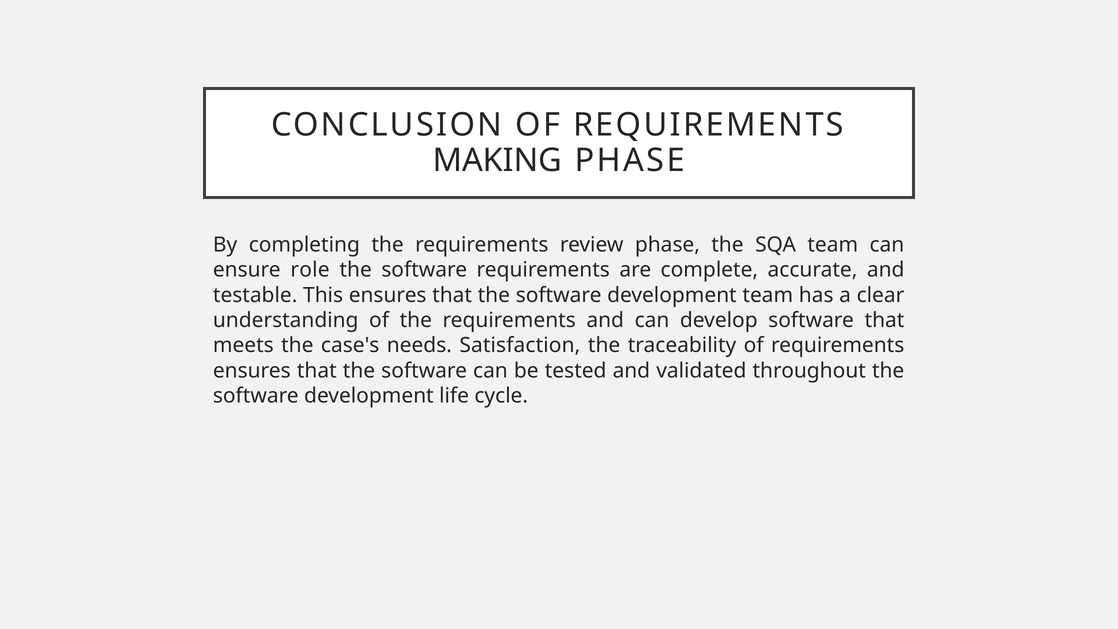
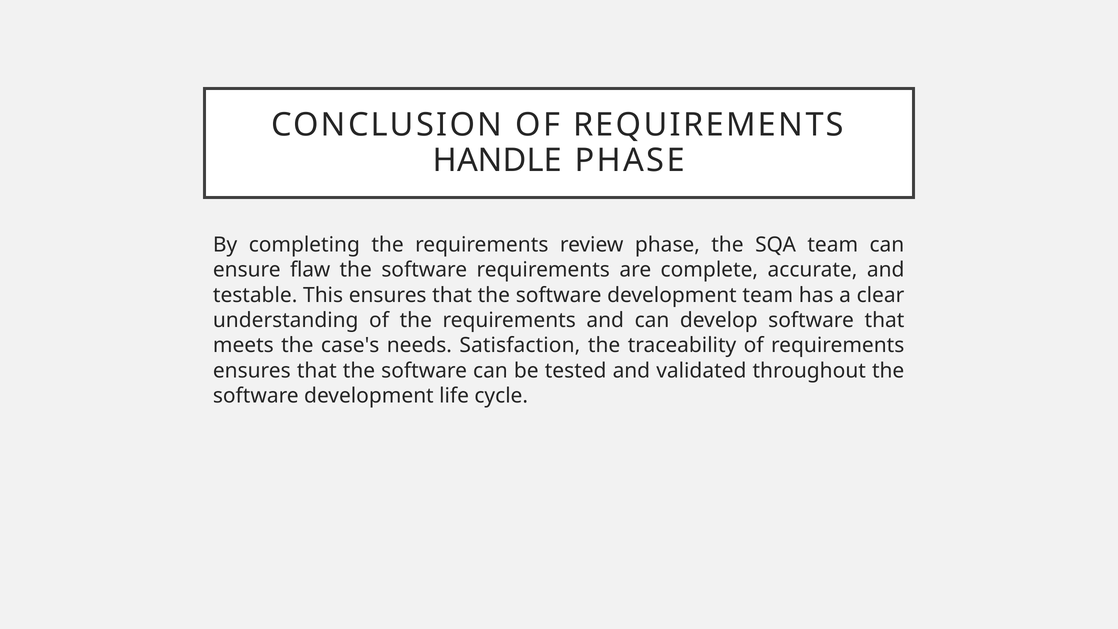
MAKING: MAKING -> HANDLE (497, 160)
role: role -> flaw (310, 270)
